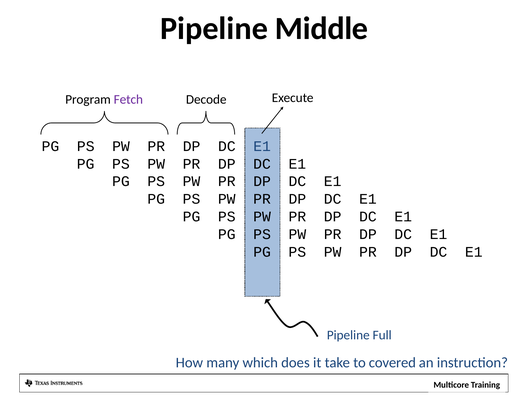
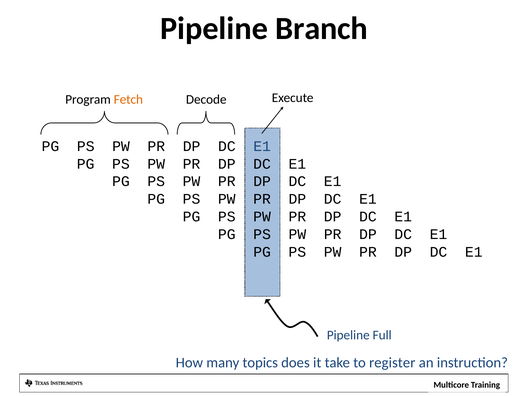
Middle: Middle -> Branch (321, 29)
Fetch colour: purple -> orange (128, 99)
which: which -> topics (260, 363)
covered: covered -> register (392, 363)
